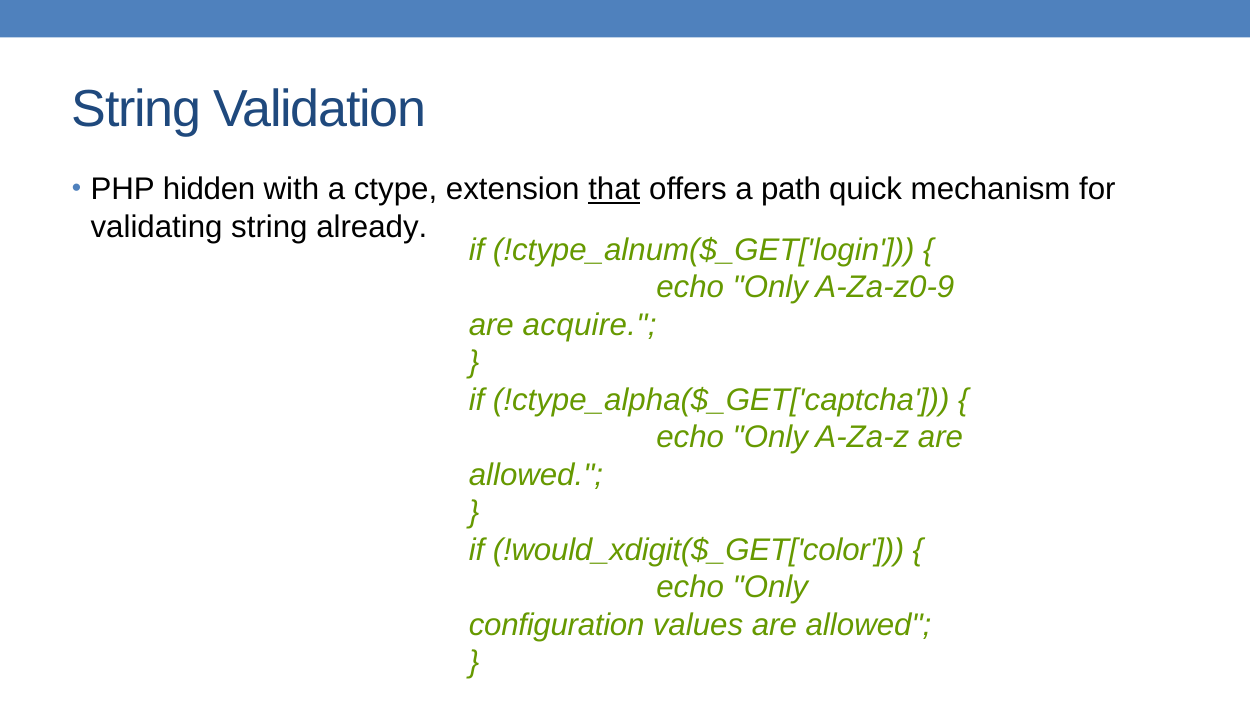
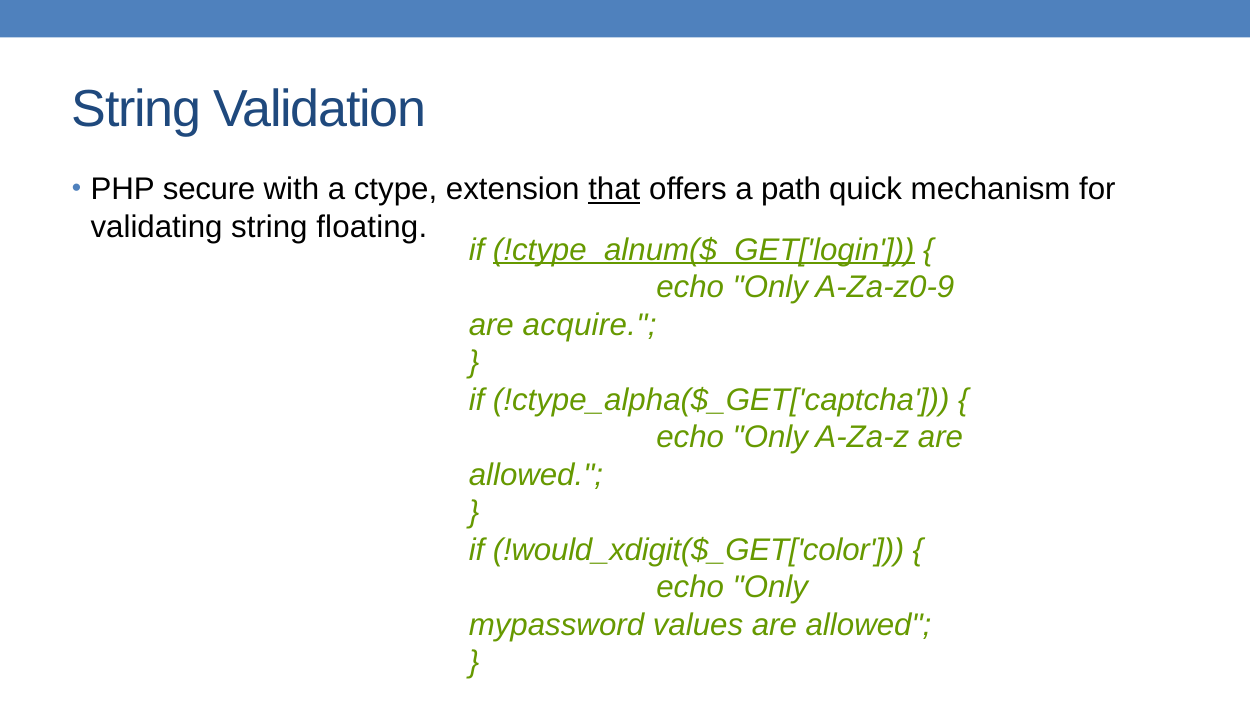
hidden: hidden -> secure (209, 190)
already: already -> floating (372, 227)
!ctype_alnum($_GET['login underline: none -> present (704, 250)
configuration: configuration -> mypassword (556, 625)
